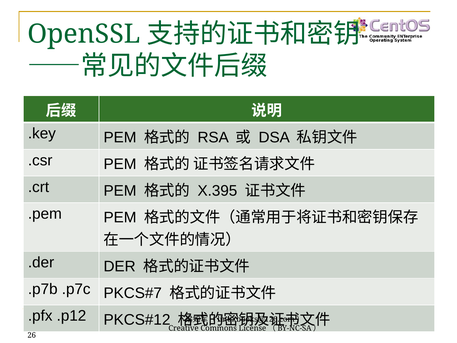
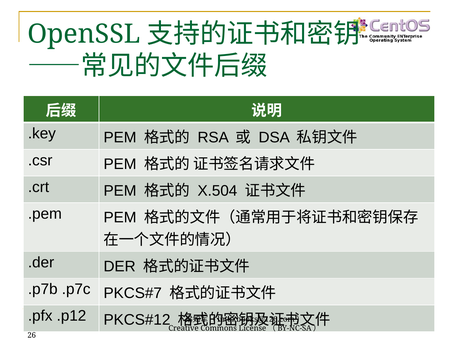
X.395: X.395 -> X.504 (217, 191)
